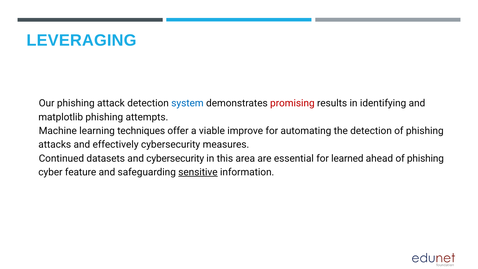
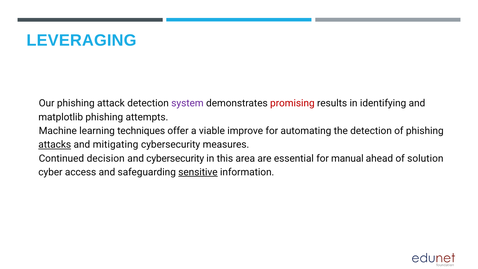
system colour: blue -> purple (187, 103)
attacks underline: none -> present (55, 145)
effectively: effectively -> mitigating (116, 145)
datasets: datasets -> decision (106, 158)
learned: learned -> manual (347, 158)
ahead of phishing: phishing -> solution (425, 158)
feature: feature -> access (81, 172)
